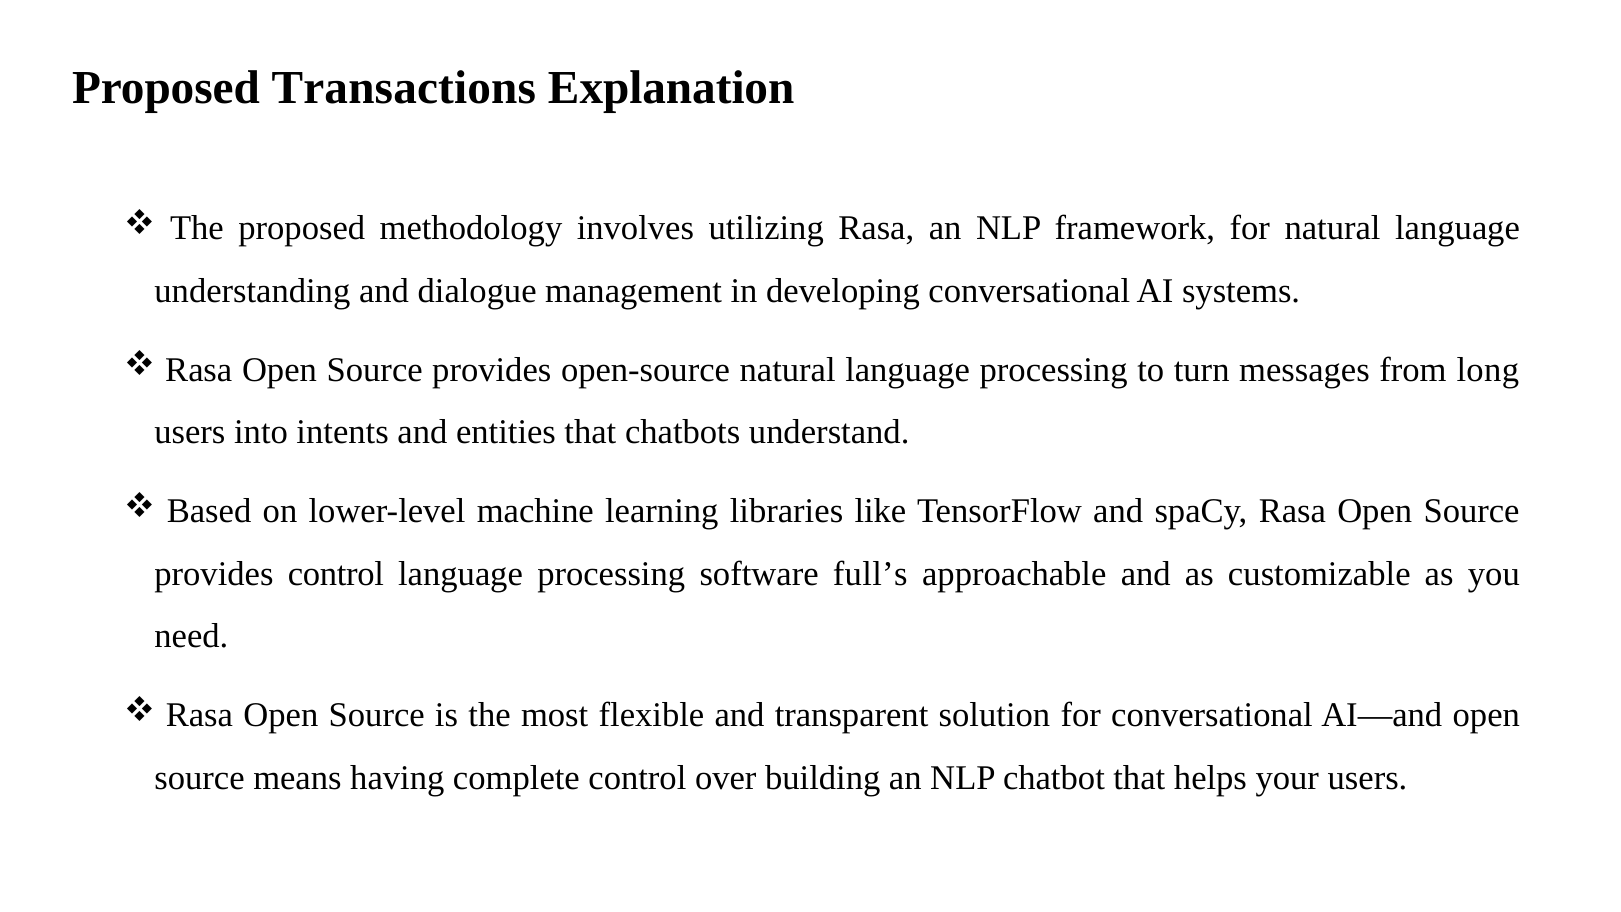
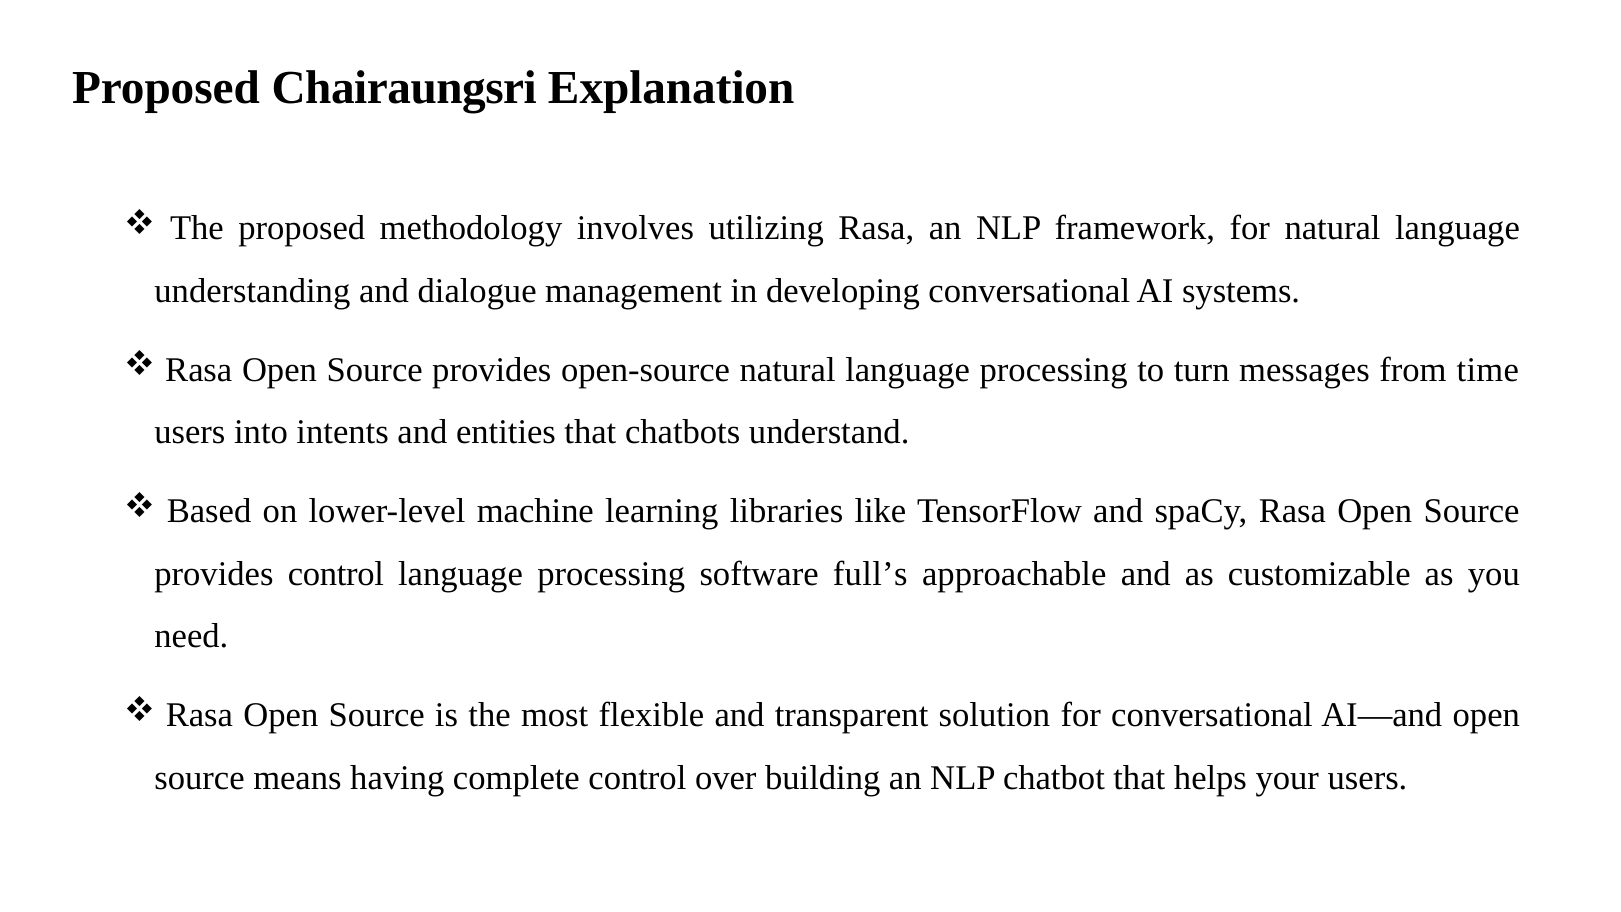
Transactions: Transactions -> Chairaungsri (404, 87)
long: long -> time (1488, 370)
